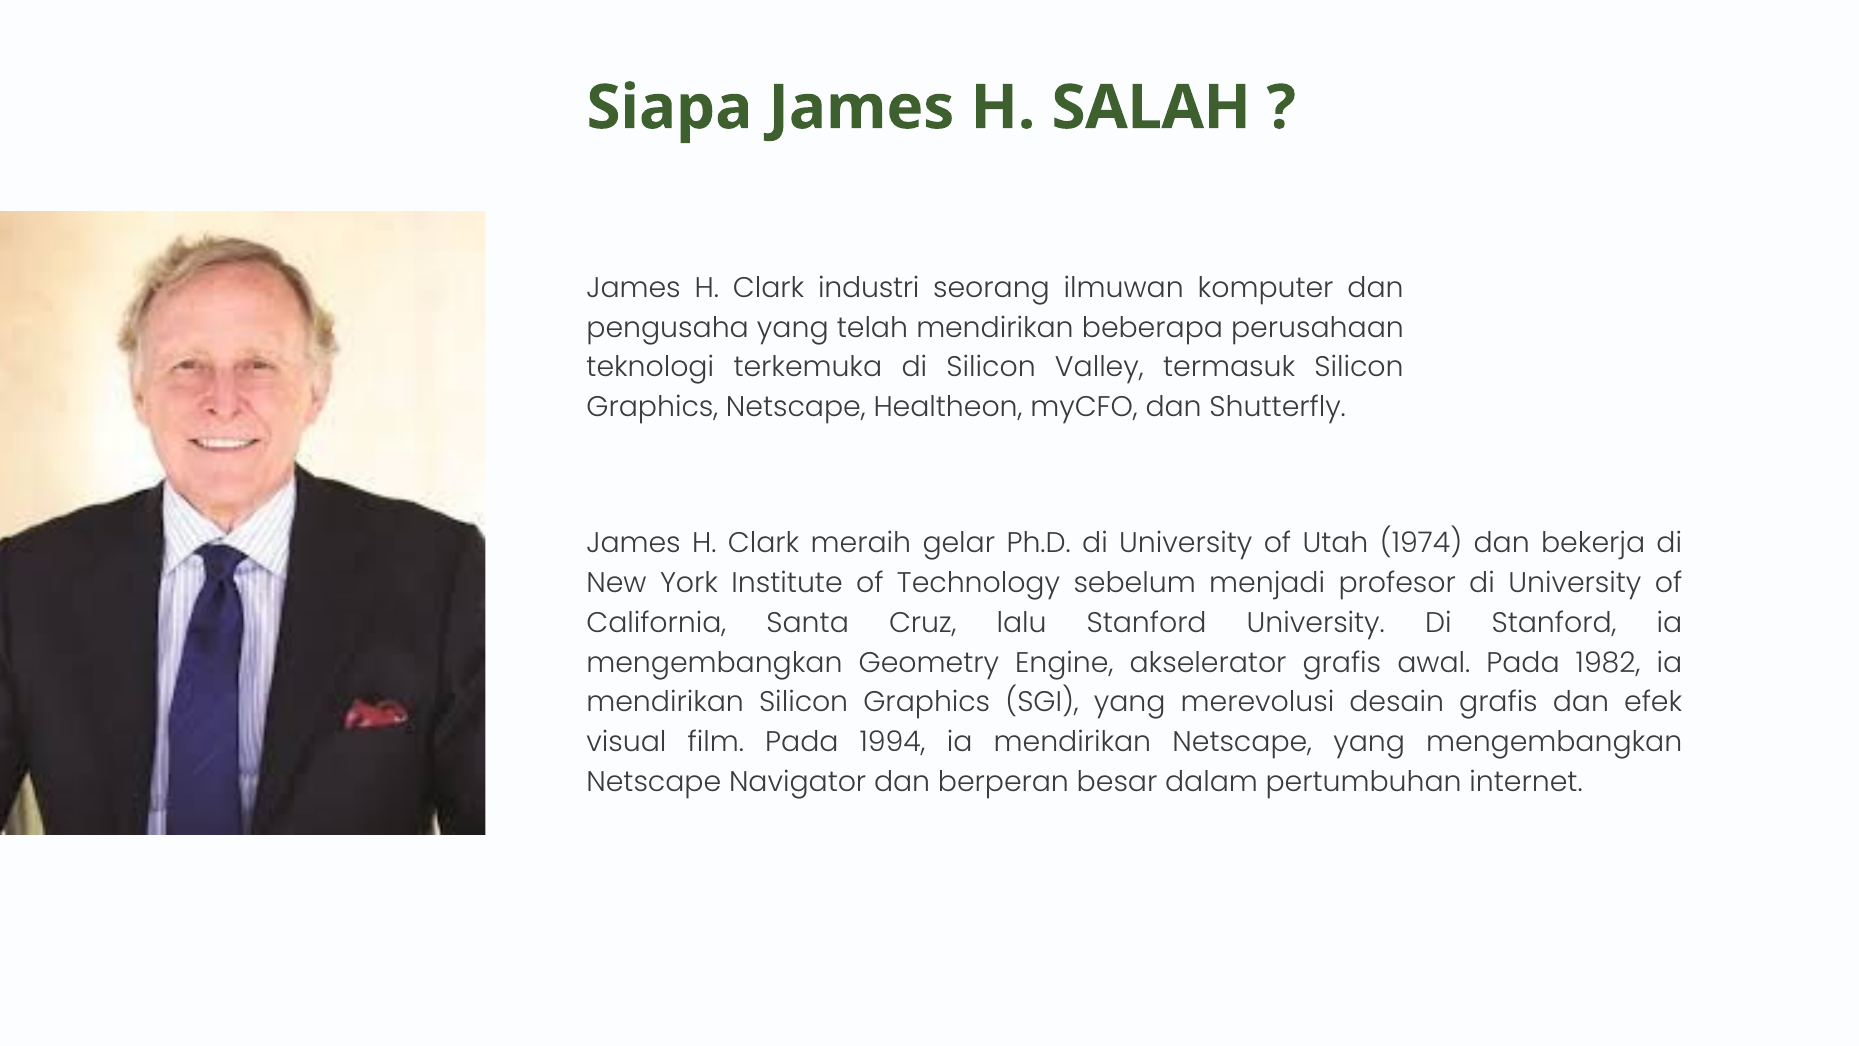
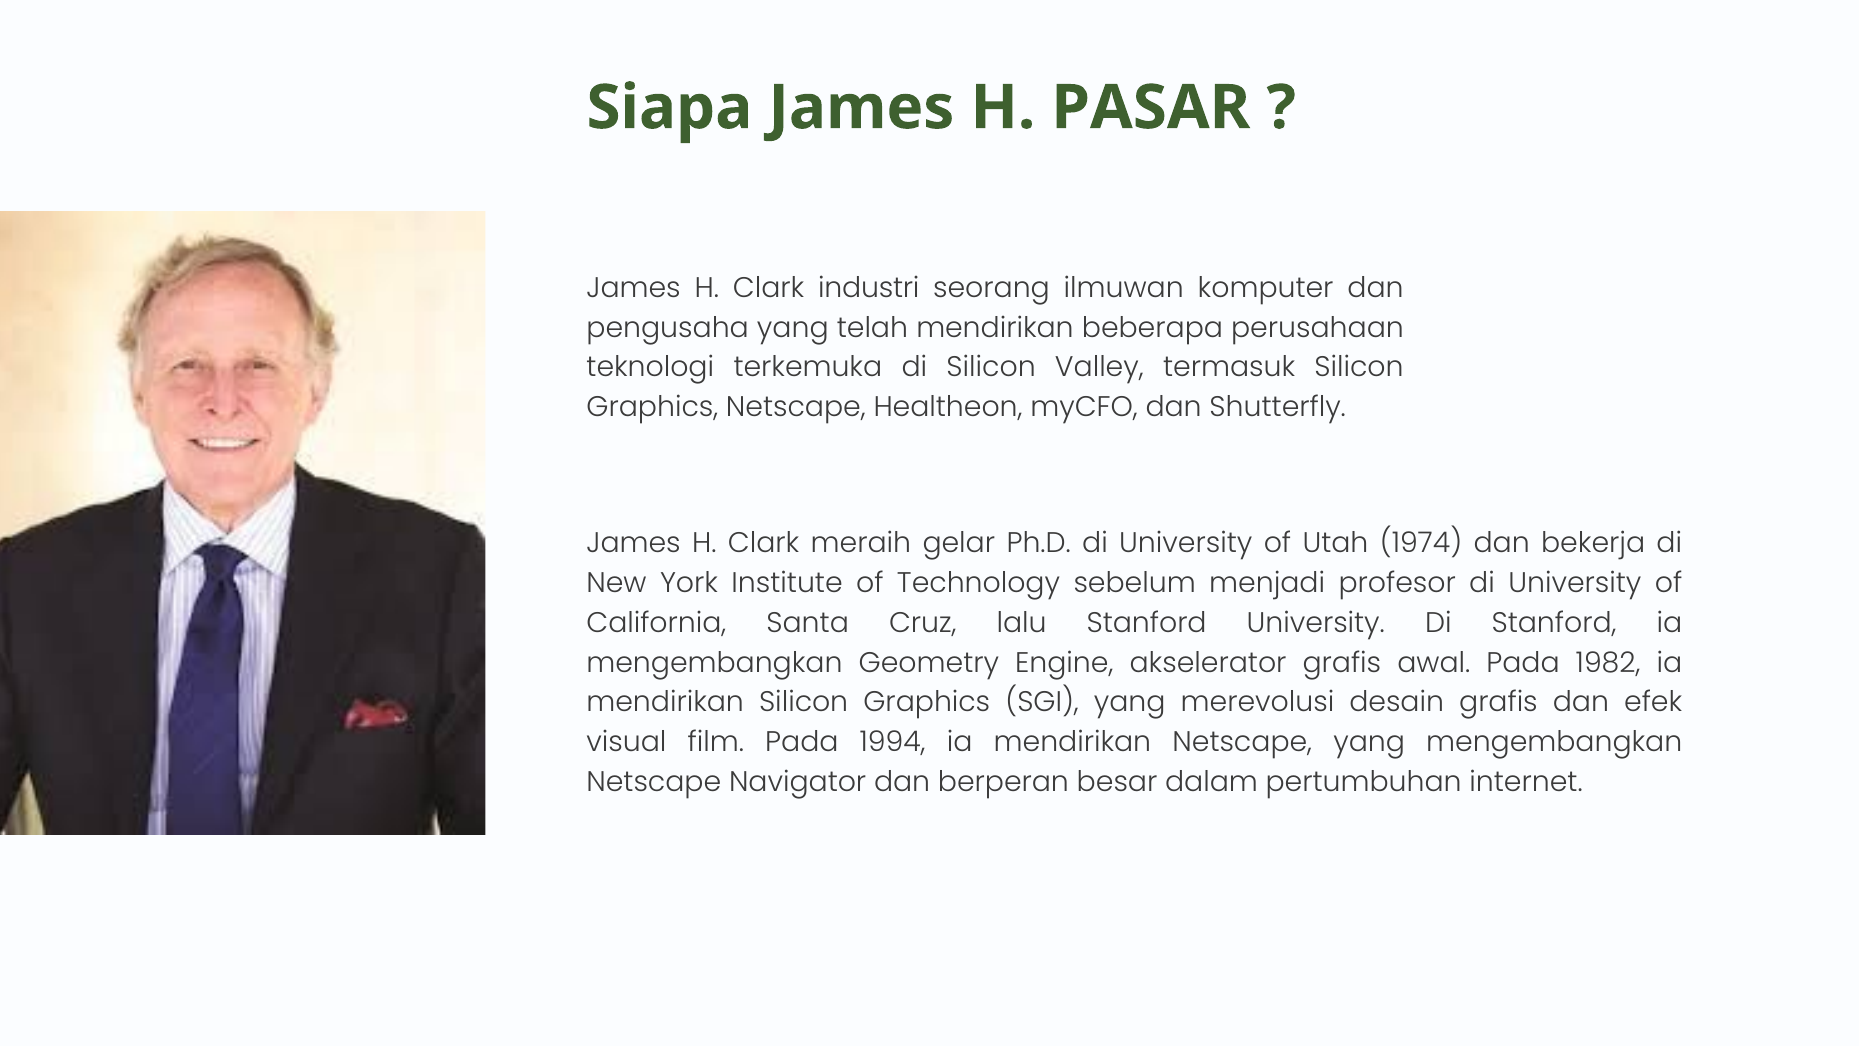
SALAH: SALAH -> PASAR (1151, 108)
